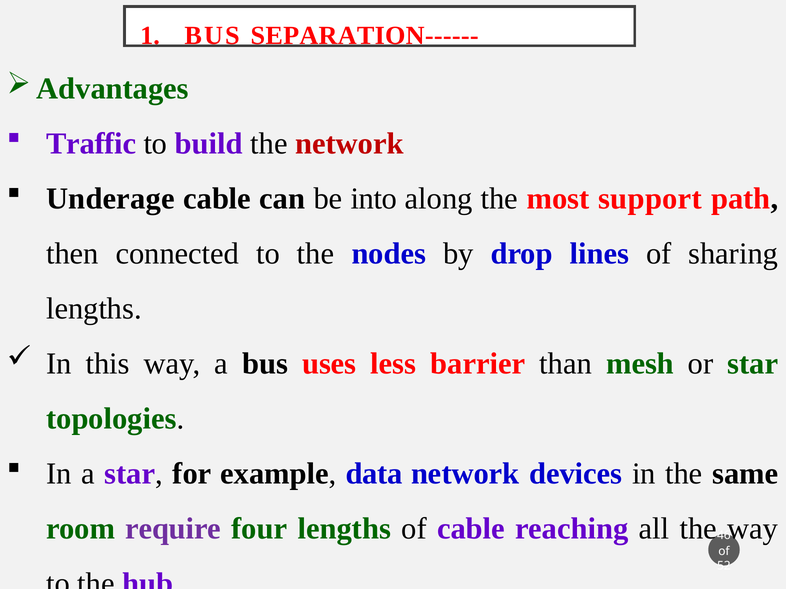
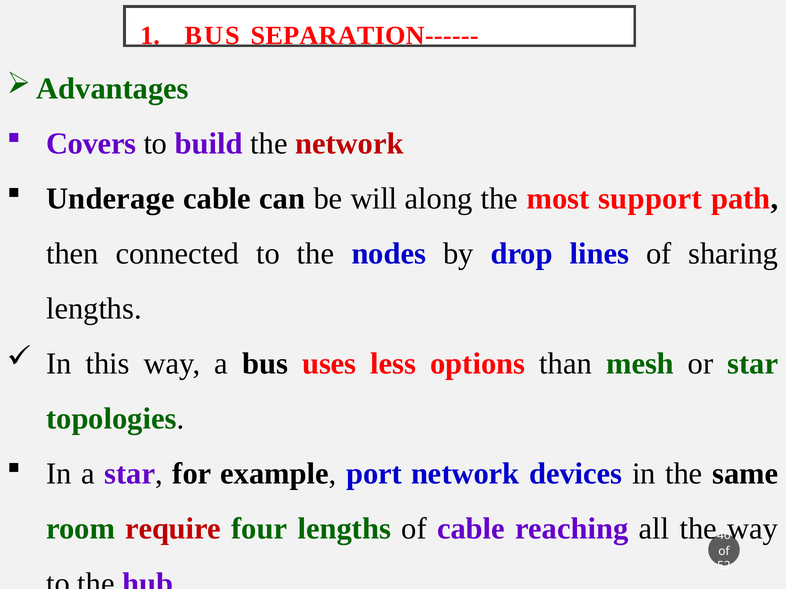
Traffic: Traffic -> Covers (91, 144)
into: into -> will (374, 199)
barrier: barrier -> options (478, 364)
data: data -> port (374, 474)
require colour: purple -> red (173, 529)
